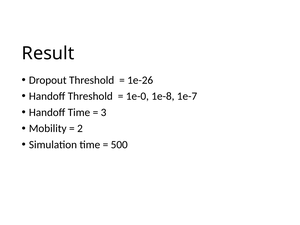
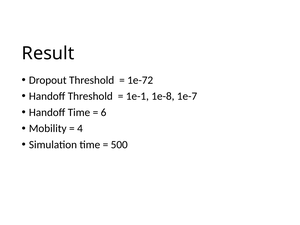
1e-26: 1e-26 -> 1e-72 (140, 80)
1e-0: 1e-0 -> 1e-1 (137, 96)
3: 3 -> 6 (104, 112)
2: 2 -> 4 (80, 128)
